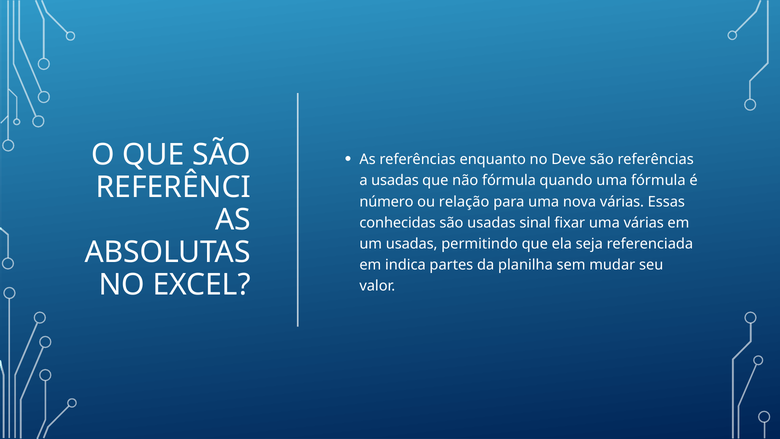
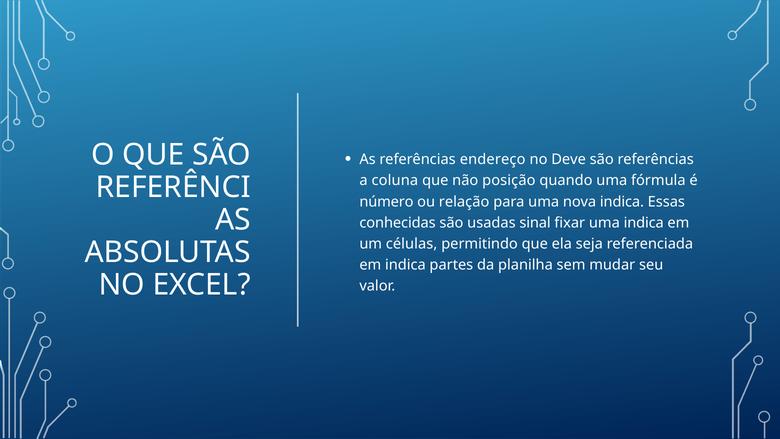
enquanto: enquanto -> endereço (493, 159)
a usadas: usadas -> coluna (395, 181)
não fórmula: fórmula -> posição (509, 181)
nova várias: várias -> indica (622, 202)
uma várias: várias -> indica (644, 223)
um usadas: usadas -> células (412, 244)
